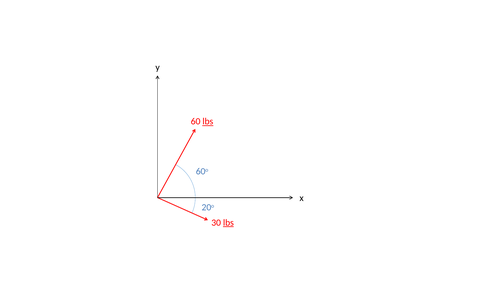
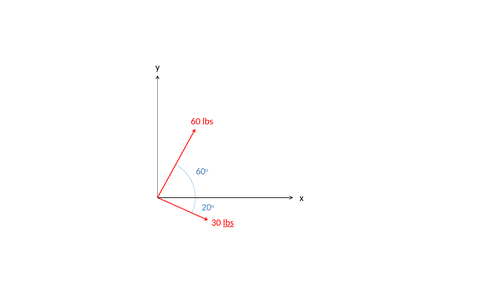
lbs underline: present -> none (208, 122)
